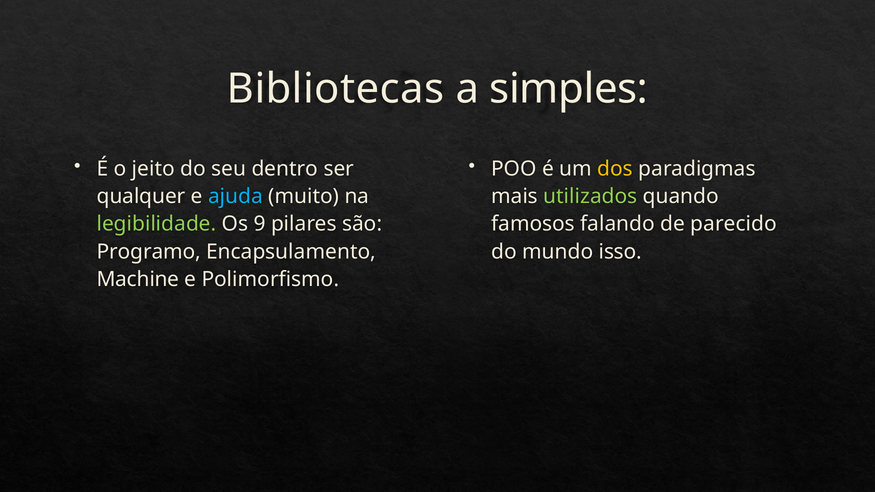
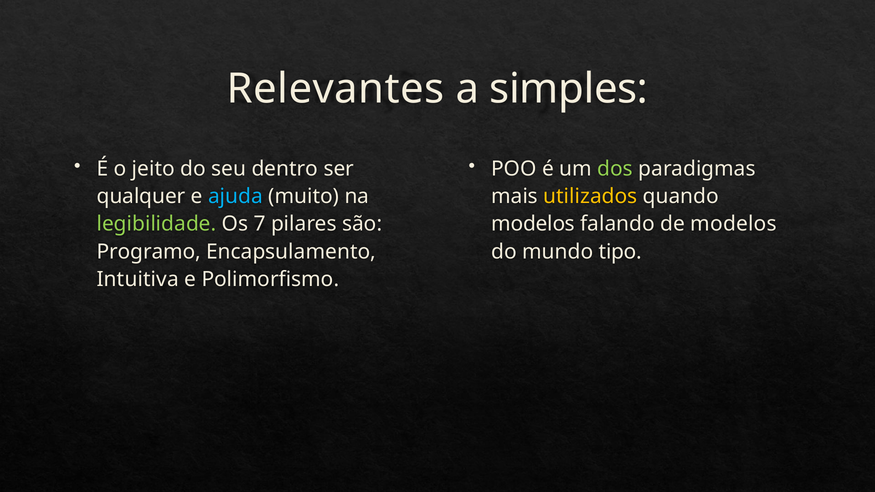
Bibliotecas: Bibliotecas -> Relevantes (336, 89)
dos colour: yellow -> light green (615, 169)
utilizados colour: light green -> yellow (590, 196)
9: 9 -> 7 (260, 224)
famosos: famosos -> modelos (533, 224)
de parecido: parecido -> modelos (734, 224)
isso: isso -> tipo (620, 252)
Machine: Machine -> Intuitiva (138, 279)
